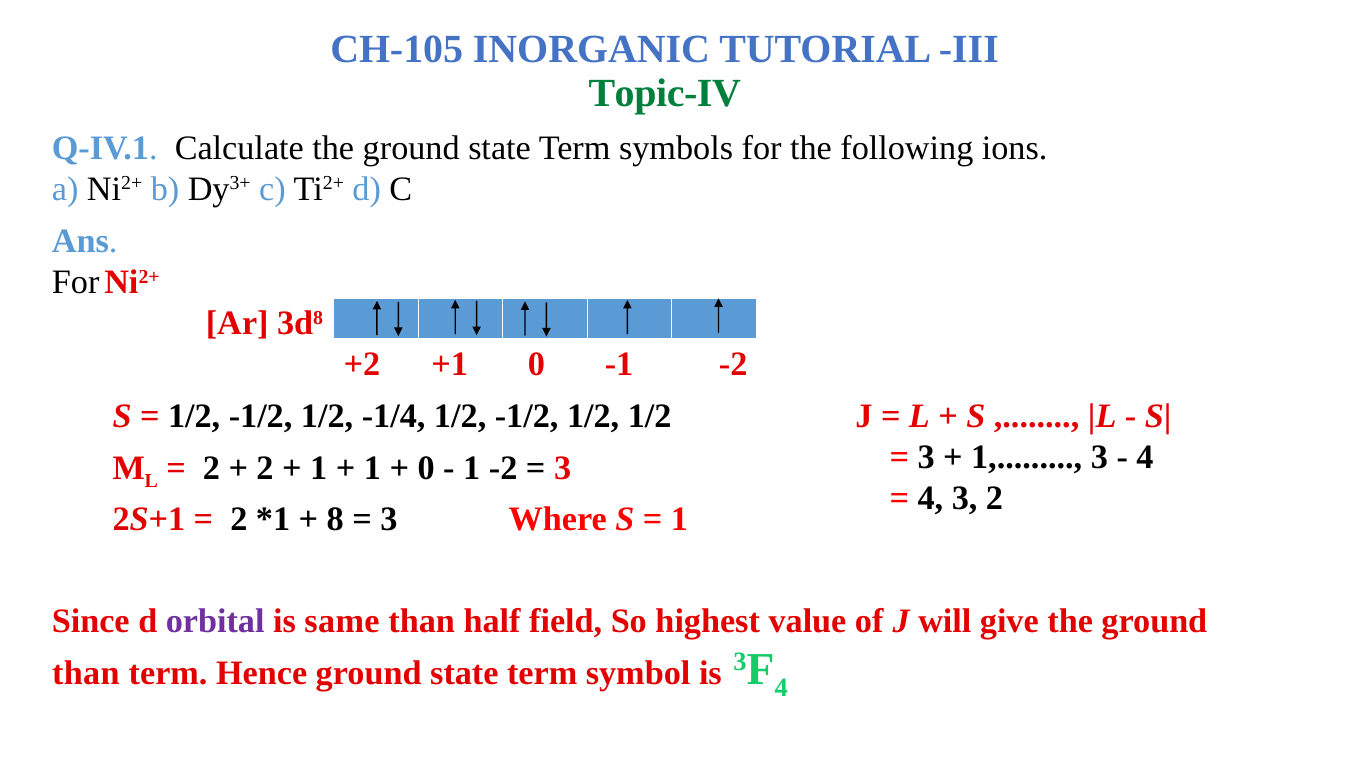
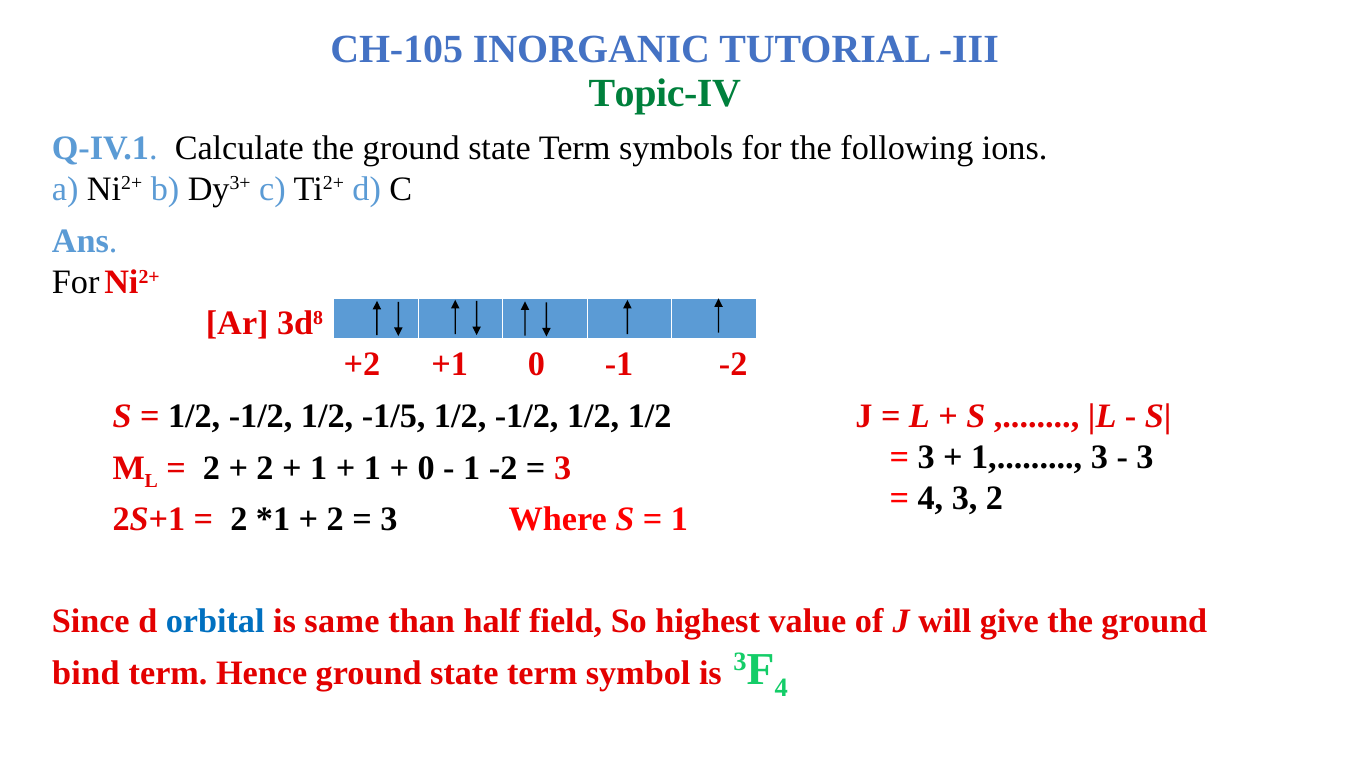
-1/4: -1/4 -> -1/5 (394, 416)
4: 4 -> 3 (1145, 457)
8: 8 -> 2 (335, 520)
orbital colour: purple -> blue (215, 621)
than: than -> bind (86, 673)
